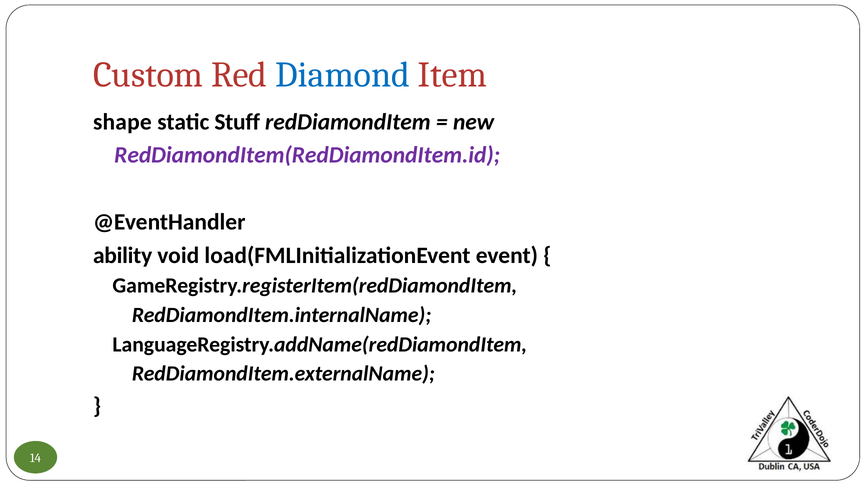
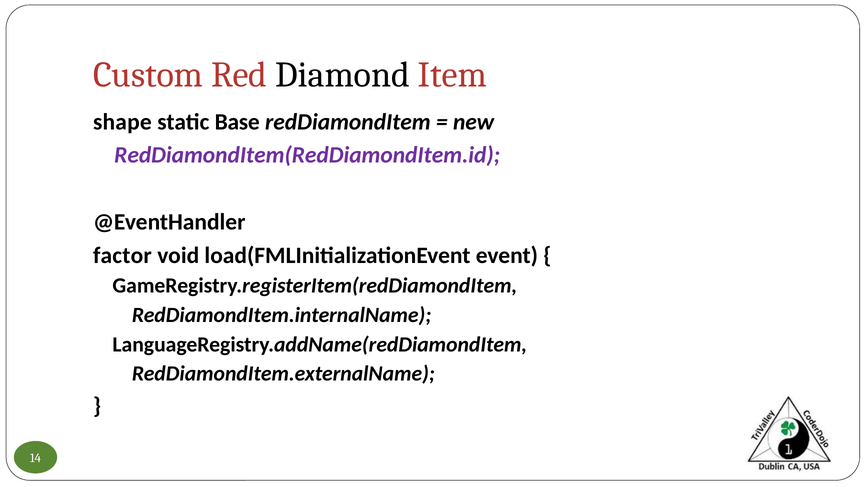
Diamond colour: blue -> black (343, 75)
Stuff: Stuff -> Base (237, 122)
ability: ability -> factor (122, 256)
